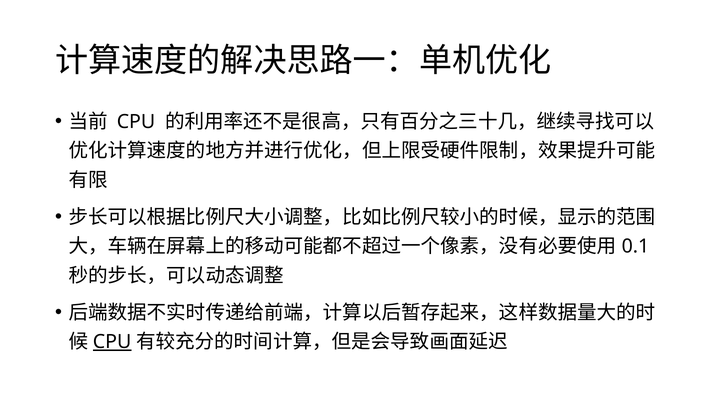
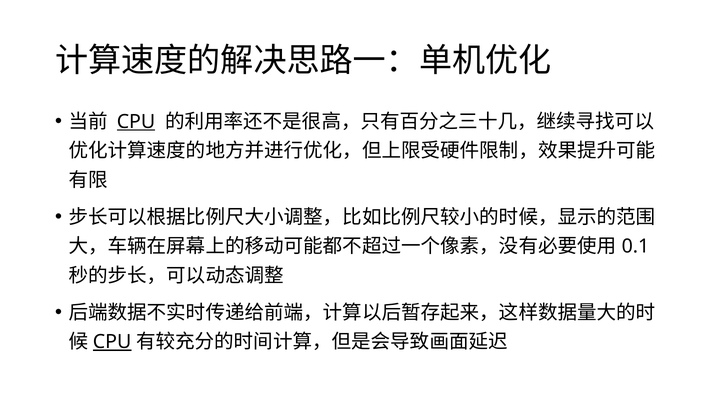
CPU underline: none -> present (136, 122)
